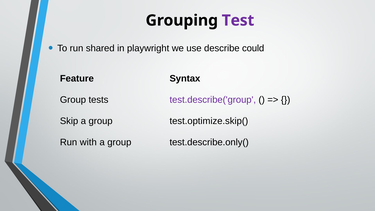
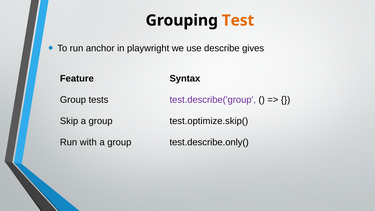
Test colour: purple -> orange (238, 20)
shared: shared -> anchor (100, 48)
could: could -> gives (253, 48)
